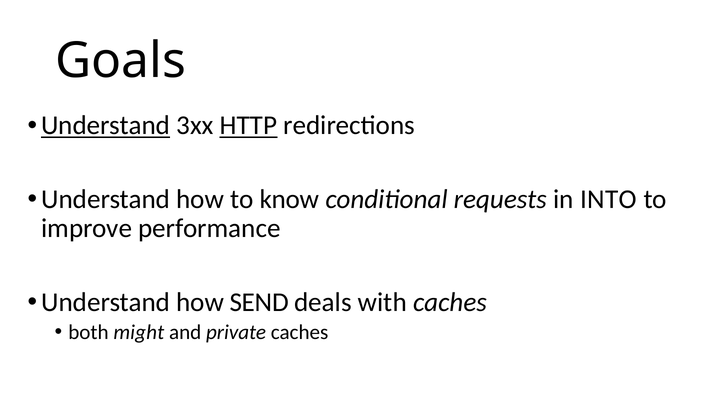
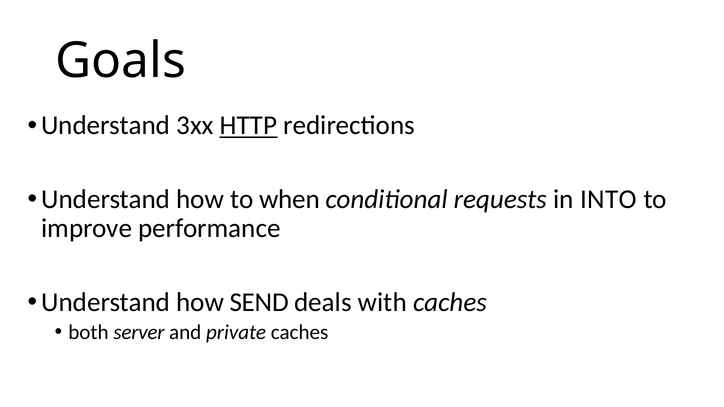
Understand underline: present -> none (106, 126)
know: know -> when (289, 199)
might: might -> server (139, 332)
